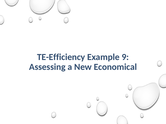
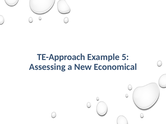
TE-Efficiency: TE-Efficiency -> TE-Approach (61, 57)
9: 9 -> 5 (125, 57)
